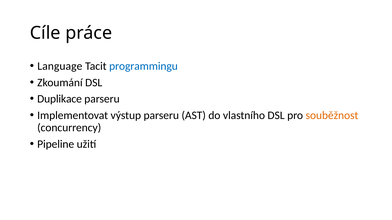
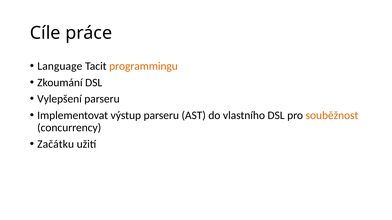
programmingu colour: blue -> orange (143, 66)
Duplikace: Duplikace -> Vylepšení (59, 99)
Pipeline: Pipeline -> Začátku (56, 144)
